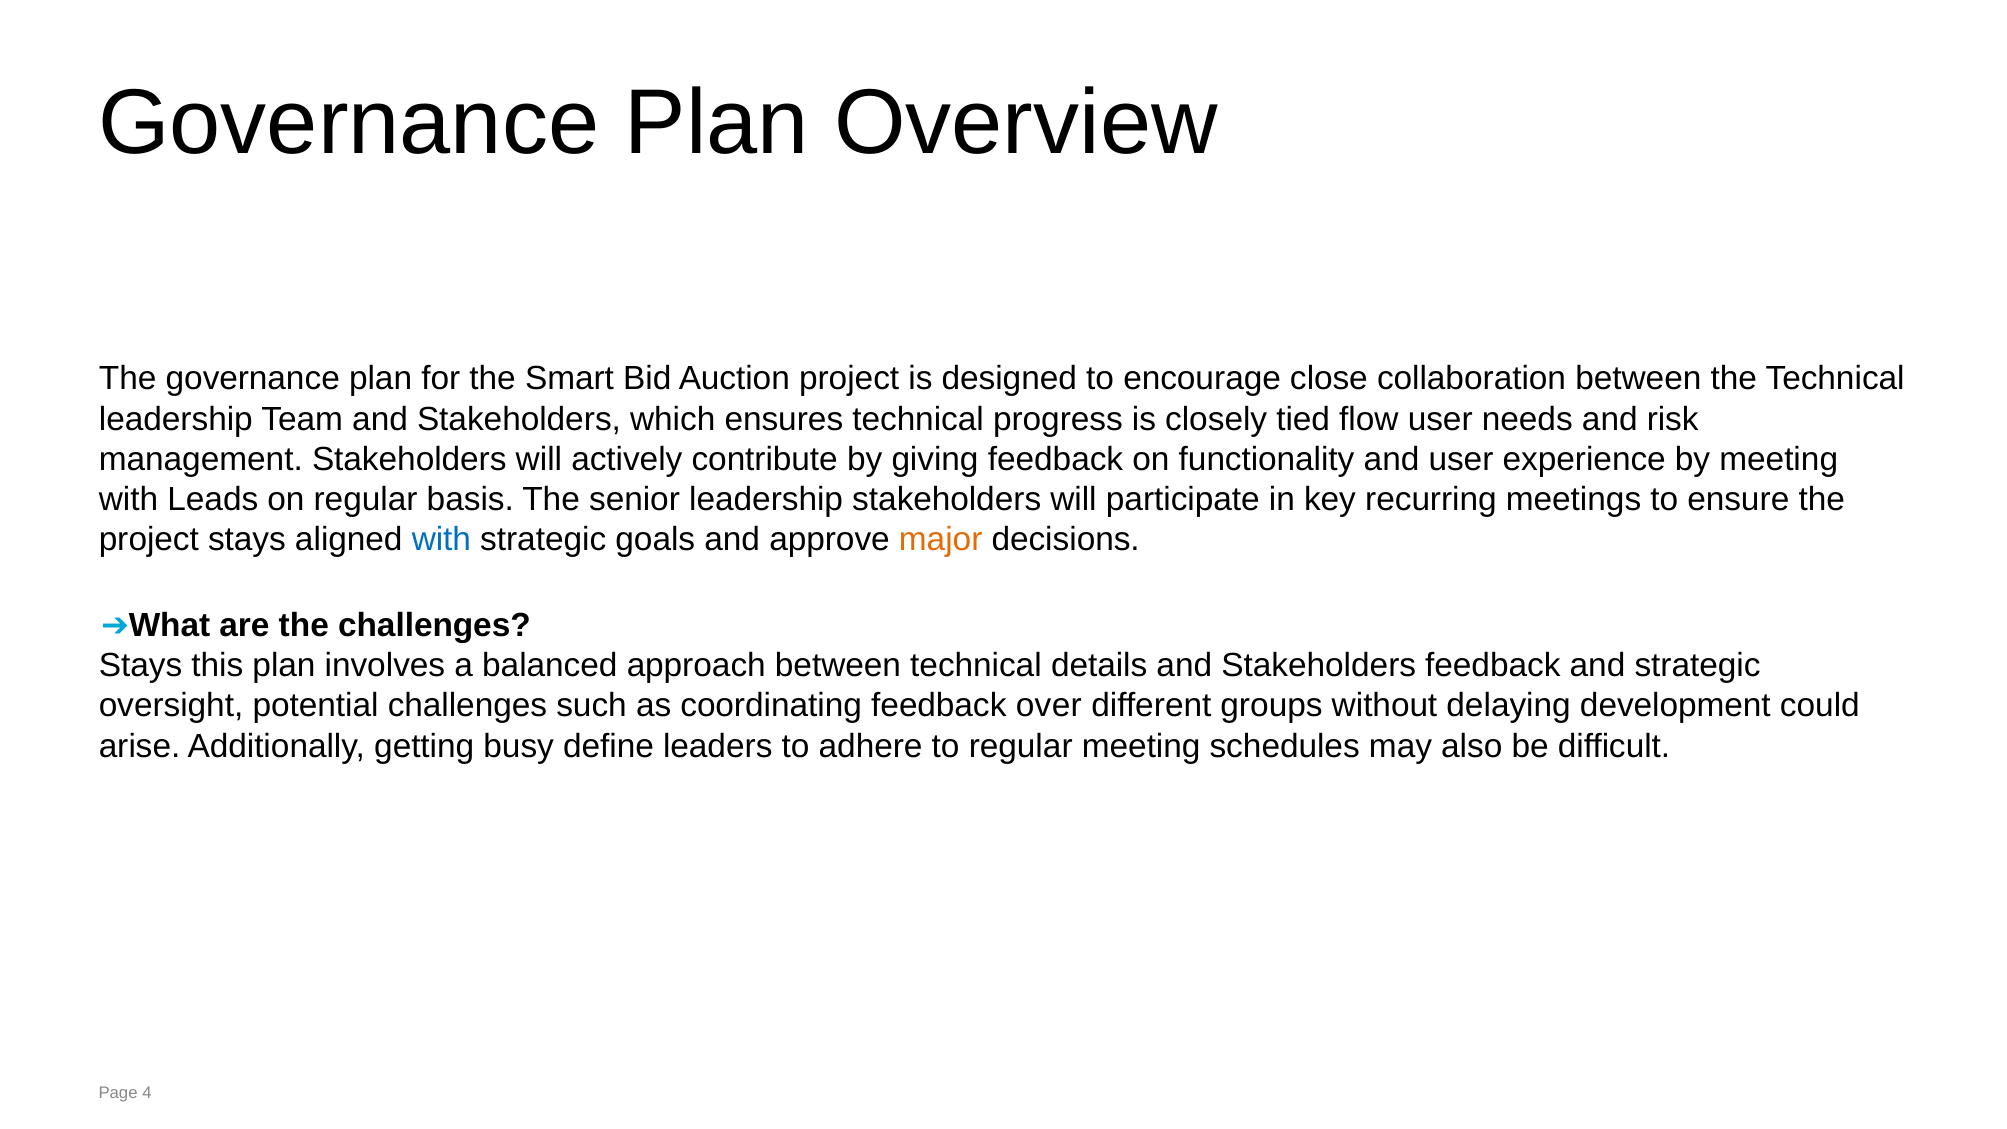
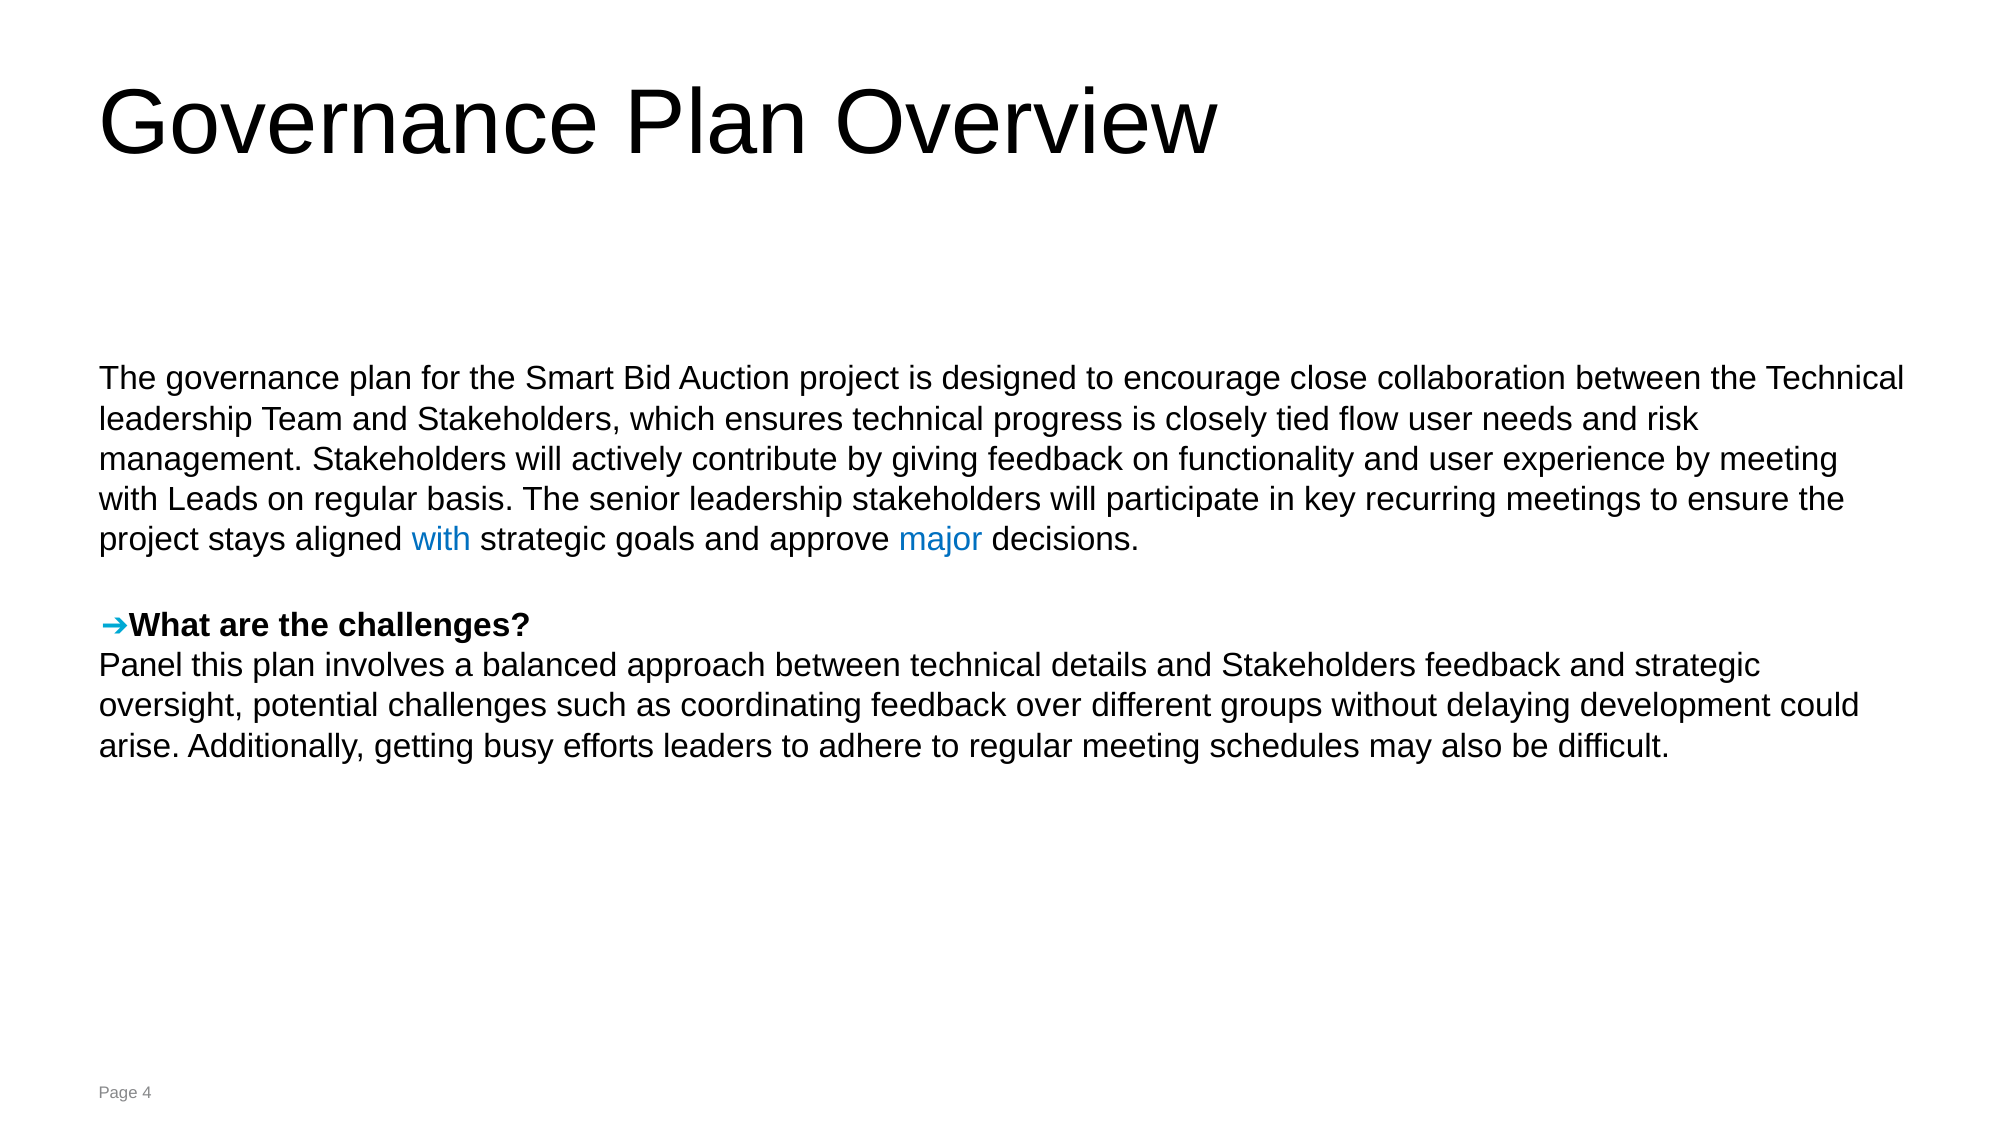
major colour: orange -> blue (941, 539)
Stays: Stays -> Panel (141, 666)
define: define -> efforts (609, 746)
